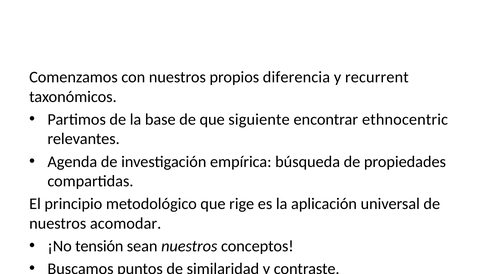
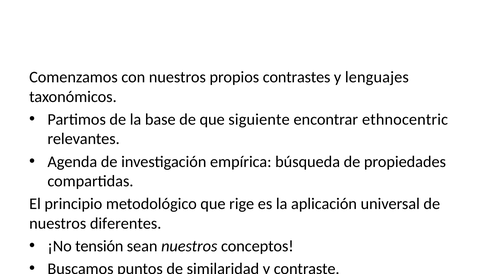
diferencia: diferencia -> contrastes (297, 77)
recurrent: recurrent -> lenguajes (377, 77)
acomodar: acomodar -> diferentes (126, 223)
